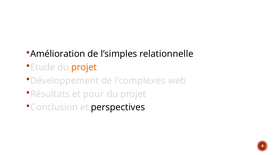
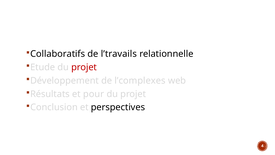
Amélioration: Amélioration -> Collaboratifs (58, 54)
l’simples: l’simples -> l’travails (119, 54)
projet colour: orange -> red (84, 67)
